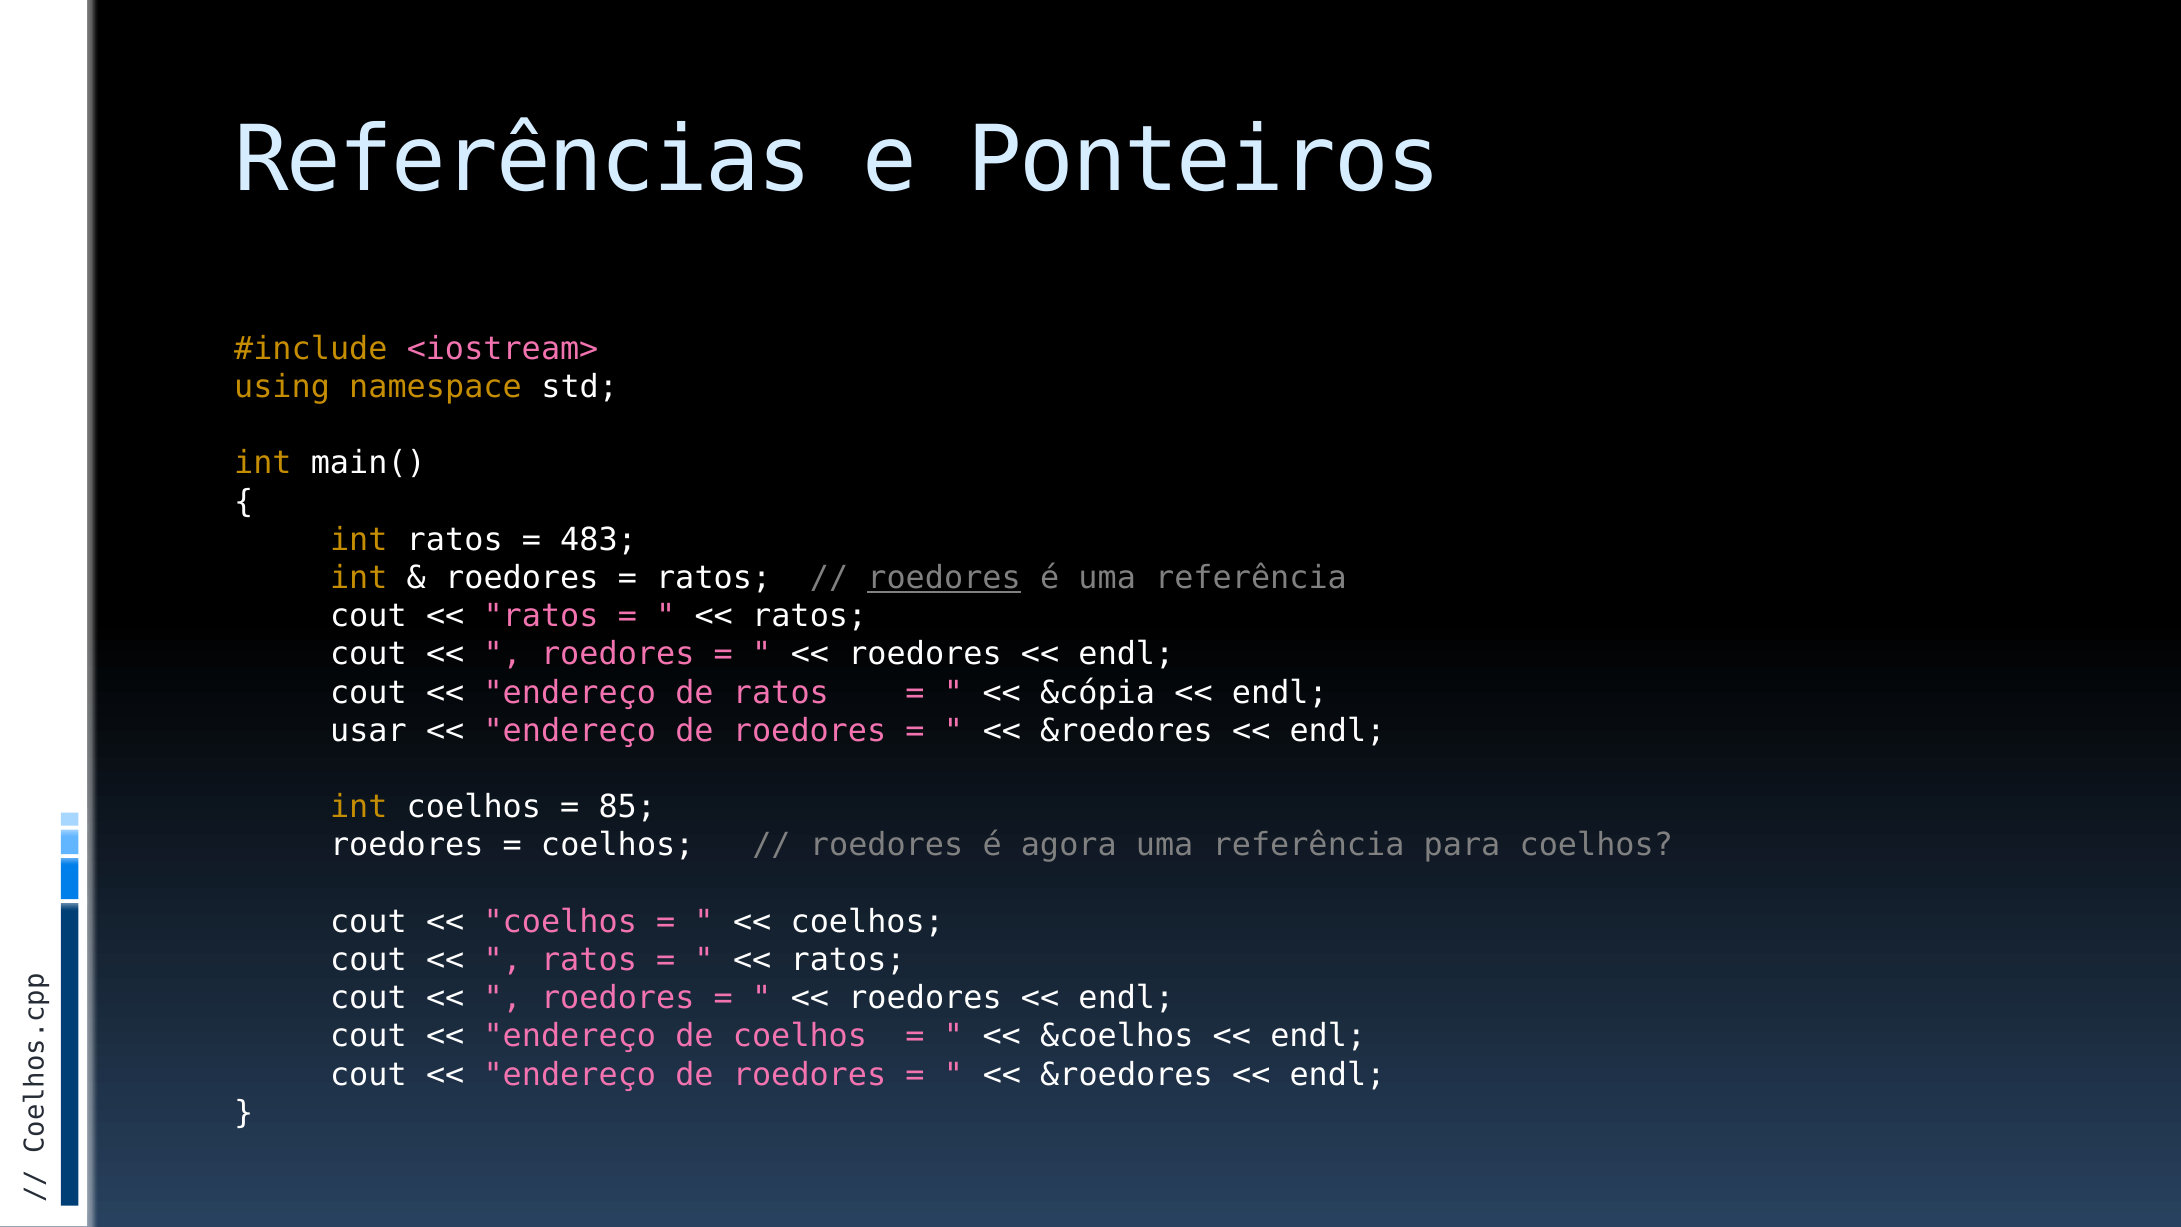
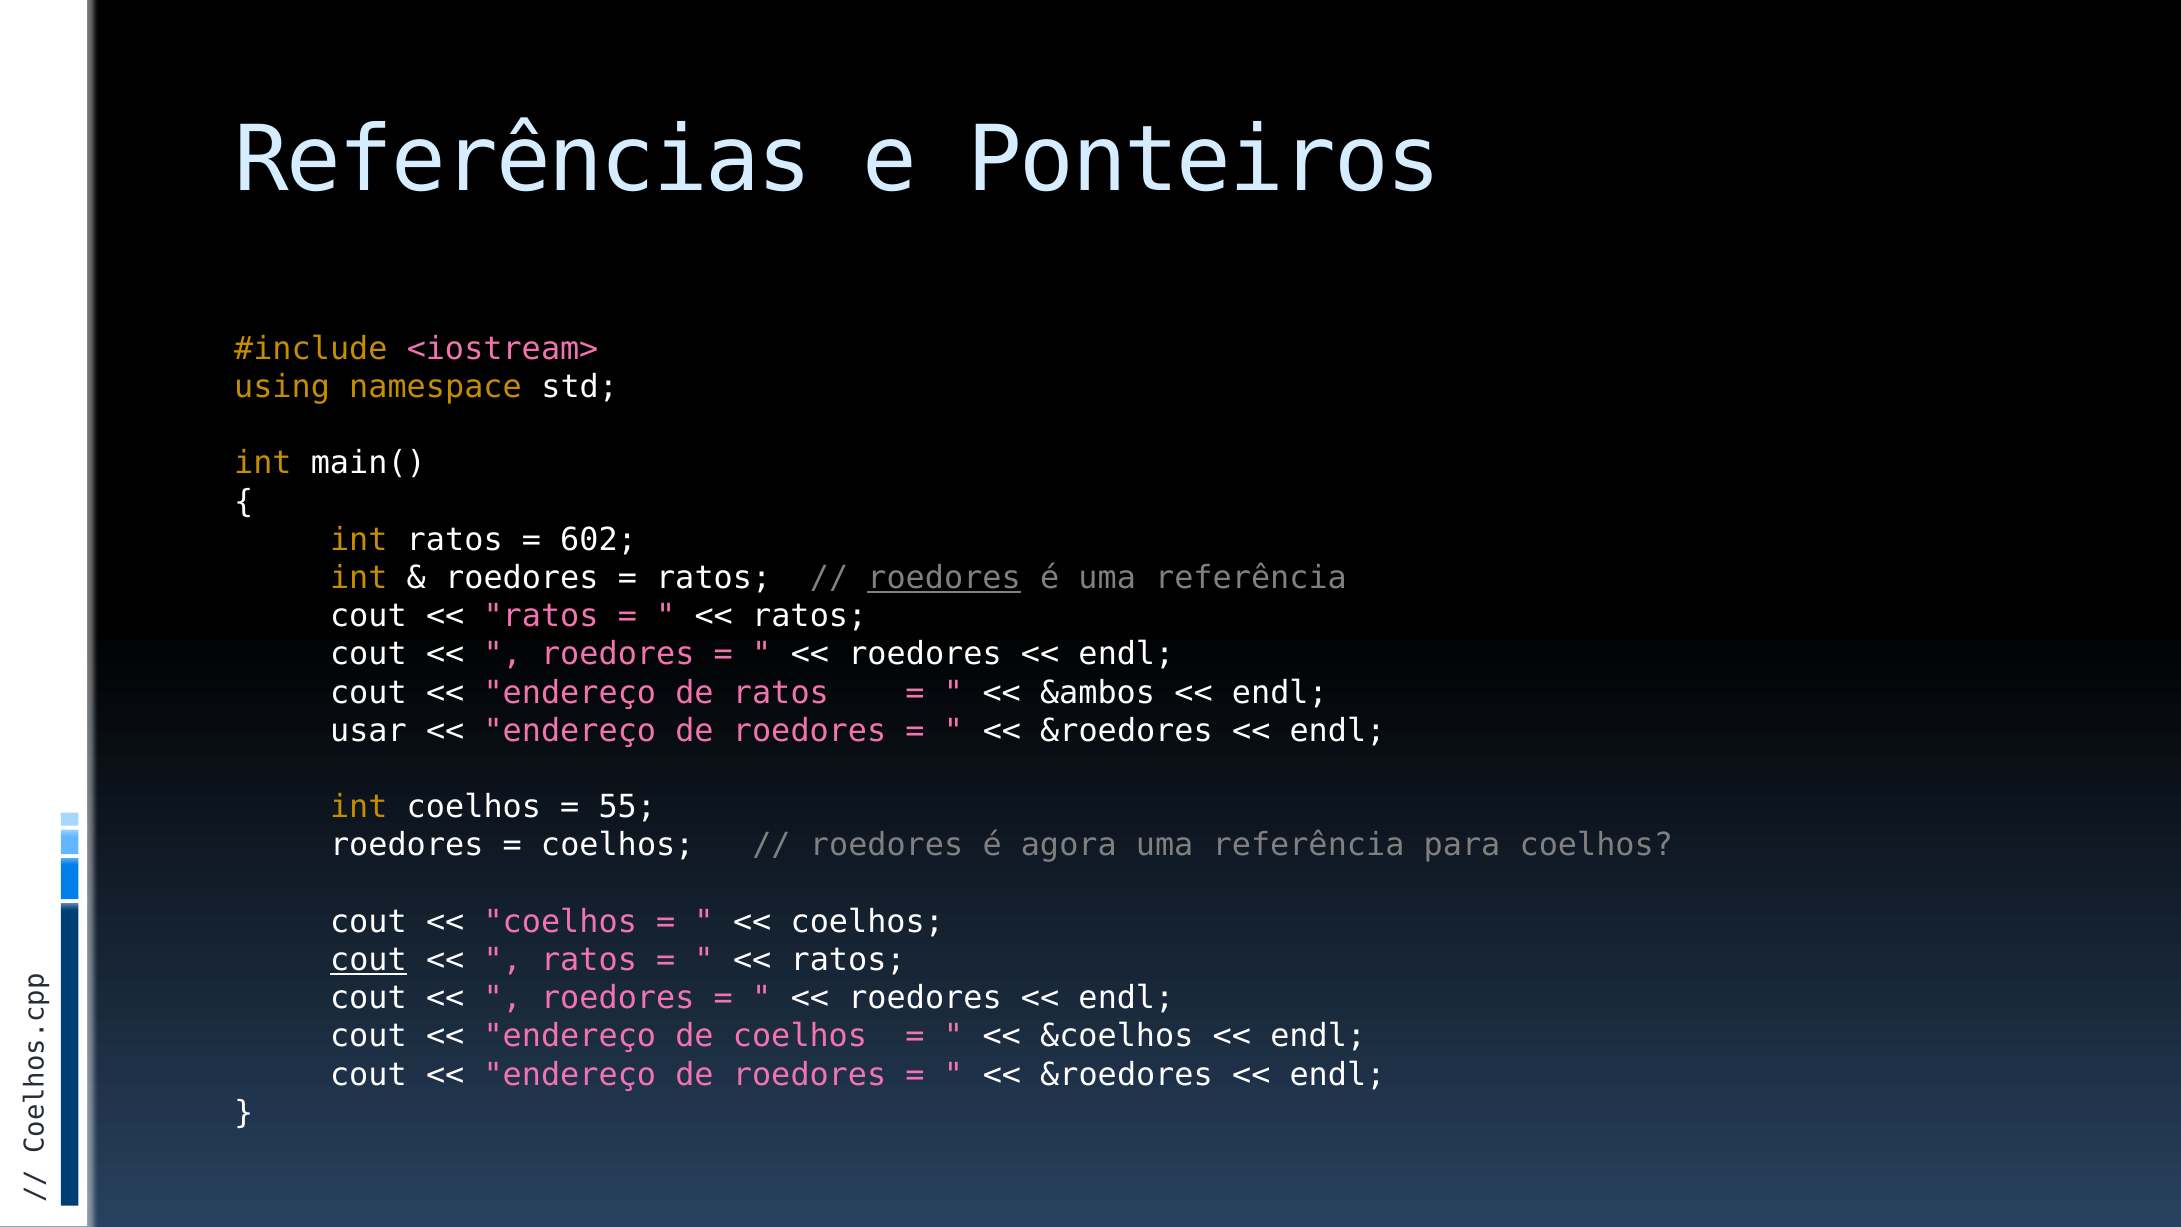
483: 483 -> 602 (598, 540)
&cópia: &cópia -> &ambos (1098, 693)
85: 85 -> 55 (627, 807)
cout underline: none -> present (368, 960)
